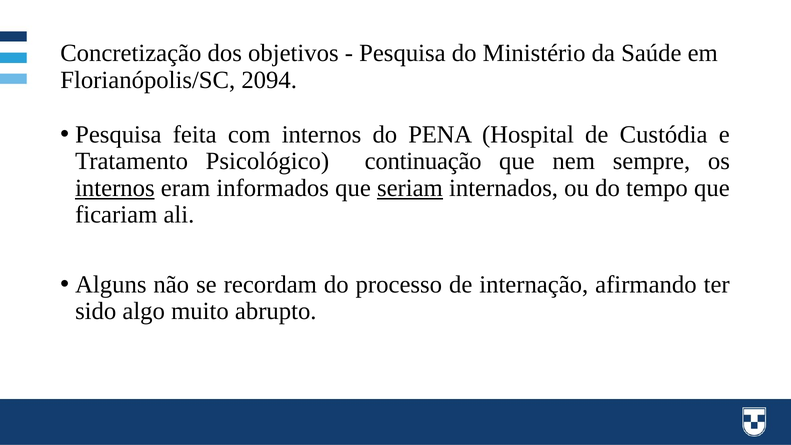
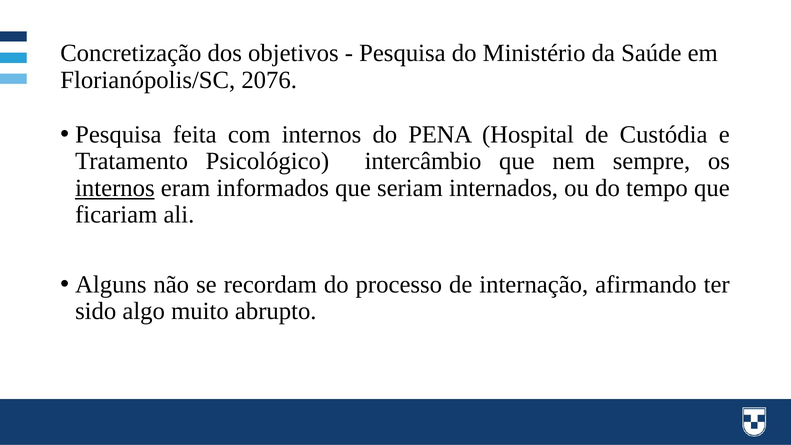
2094: 2094 -> 2076 (269, 80)
continuação: continuação -> intercâmbio (423, 161)
seriam underline: present -> none (410, 188)
